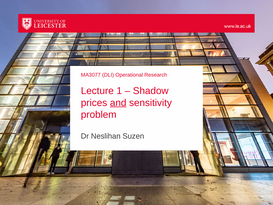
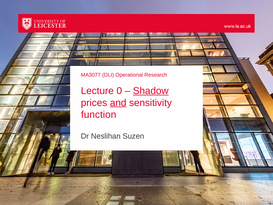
1: 1 -> 0 (119, 91)
Shadow underline: none -> present (151, 91)
problem: problem -> function (99, 114)
